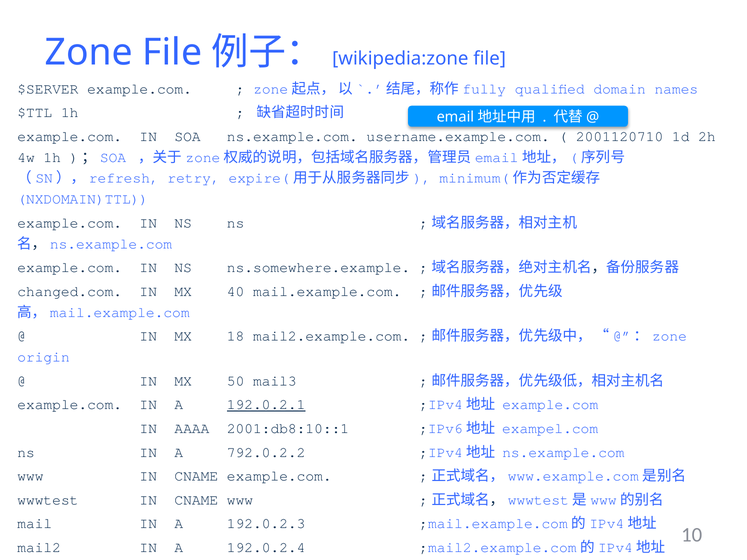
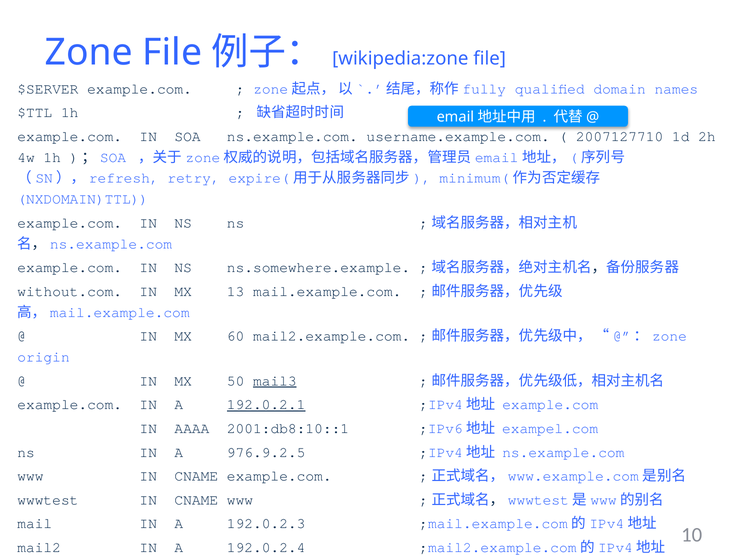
2001120710: 2001120710 -> 2007127710 (620, 136)
changed.com: changed.com -> without.com (70, 292)
40: 40 -> 13 (236, 292)
18: 18 -> 60 (236, 336)
mail3 underline: none -> present (275, 381)
792.0.2.2: 792.0.2.2 -> 976.9.2.5 (266, 452)
